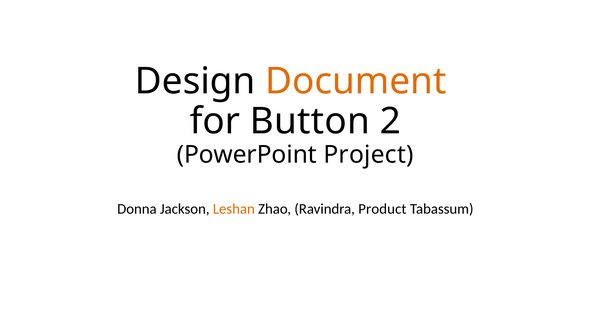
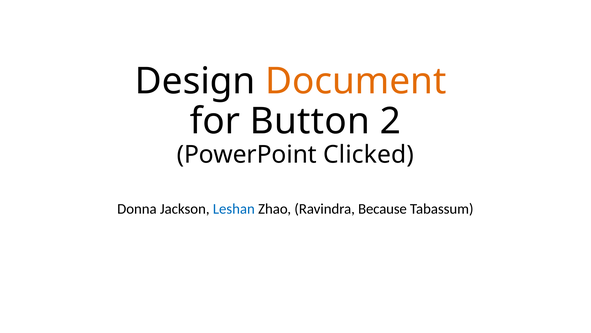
Project: Project -> Clicked (369, 154)
Leshan colour: orange -> blue (234, 209)
Product: Product -> Because (382, 209)
